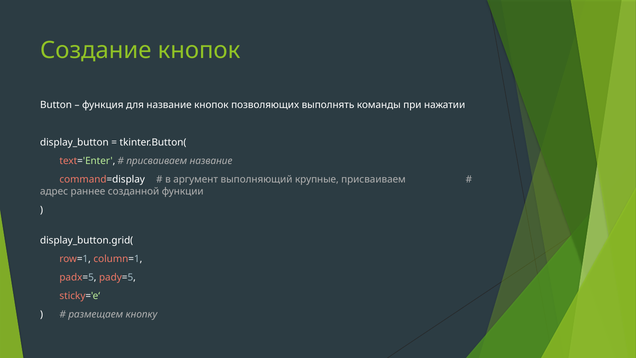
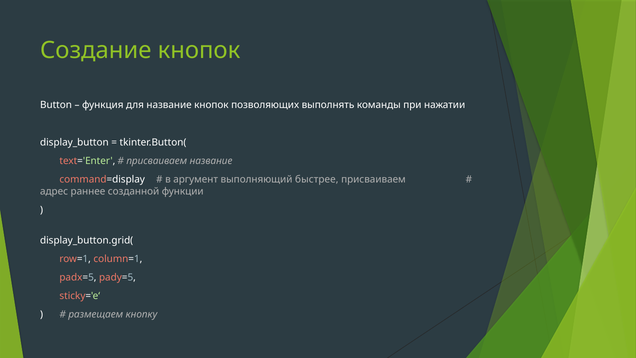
крупные: крупные -> быстрее (317, 179)
